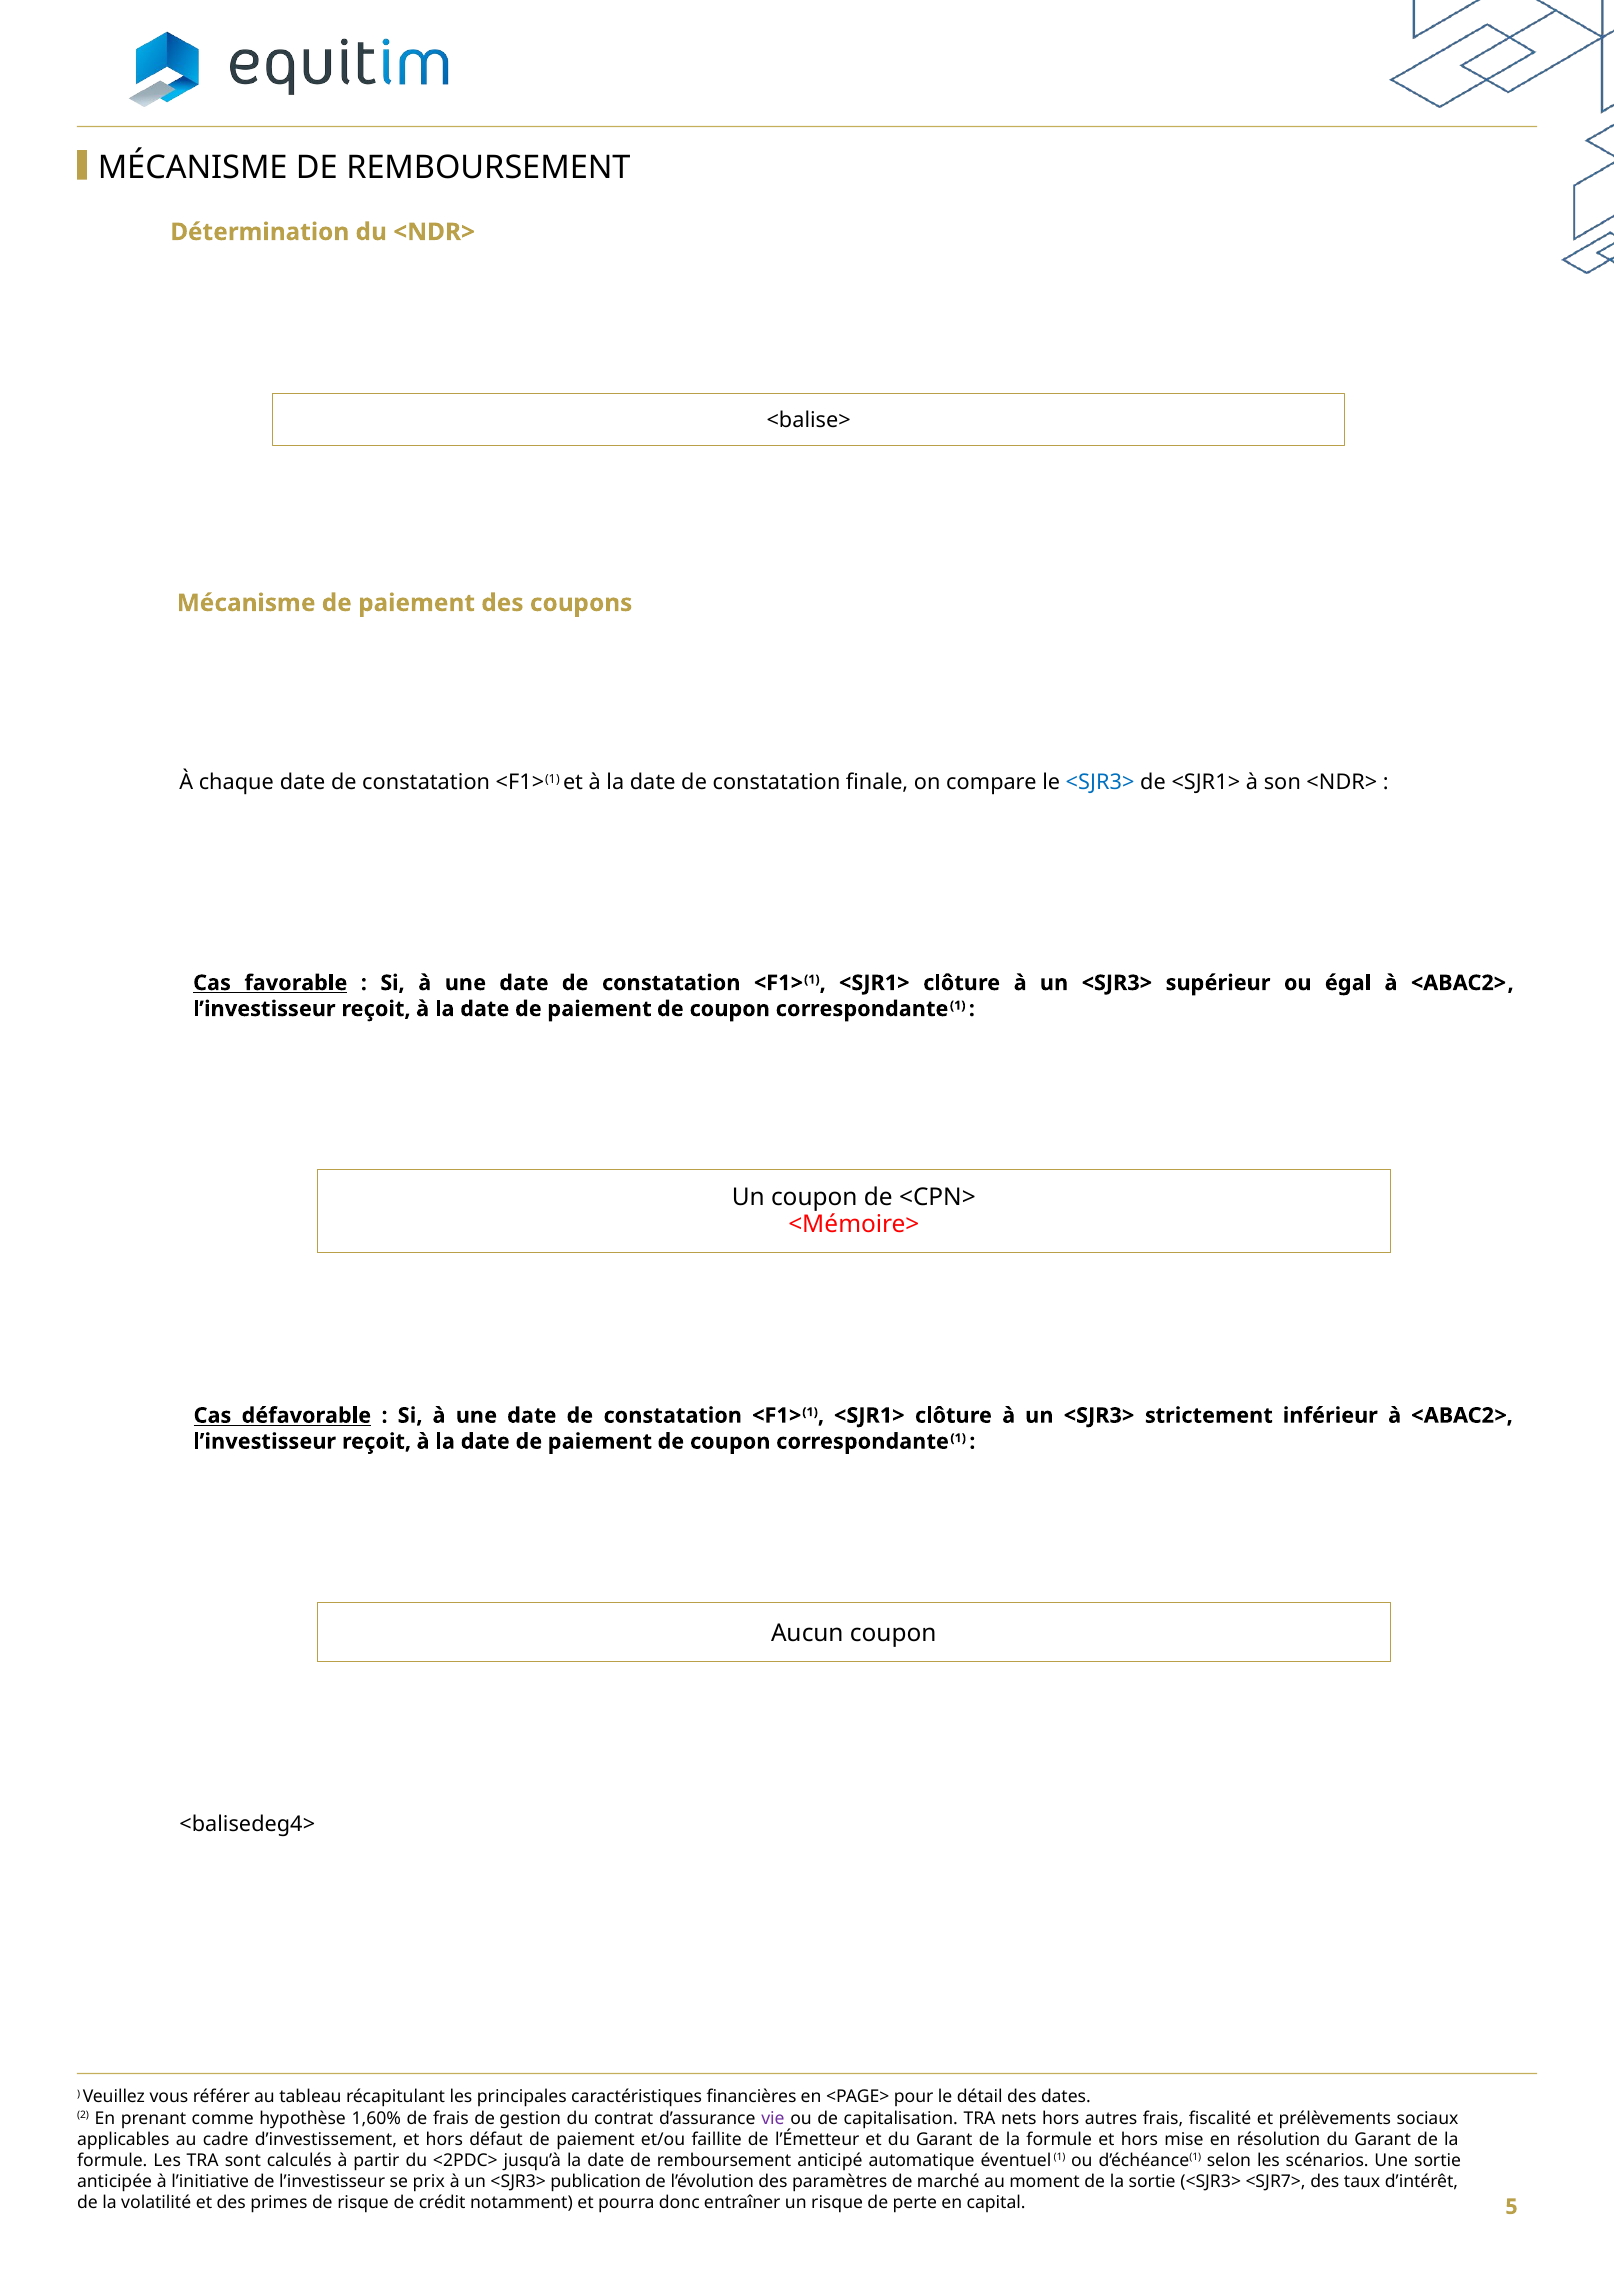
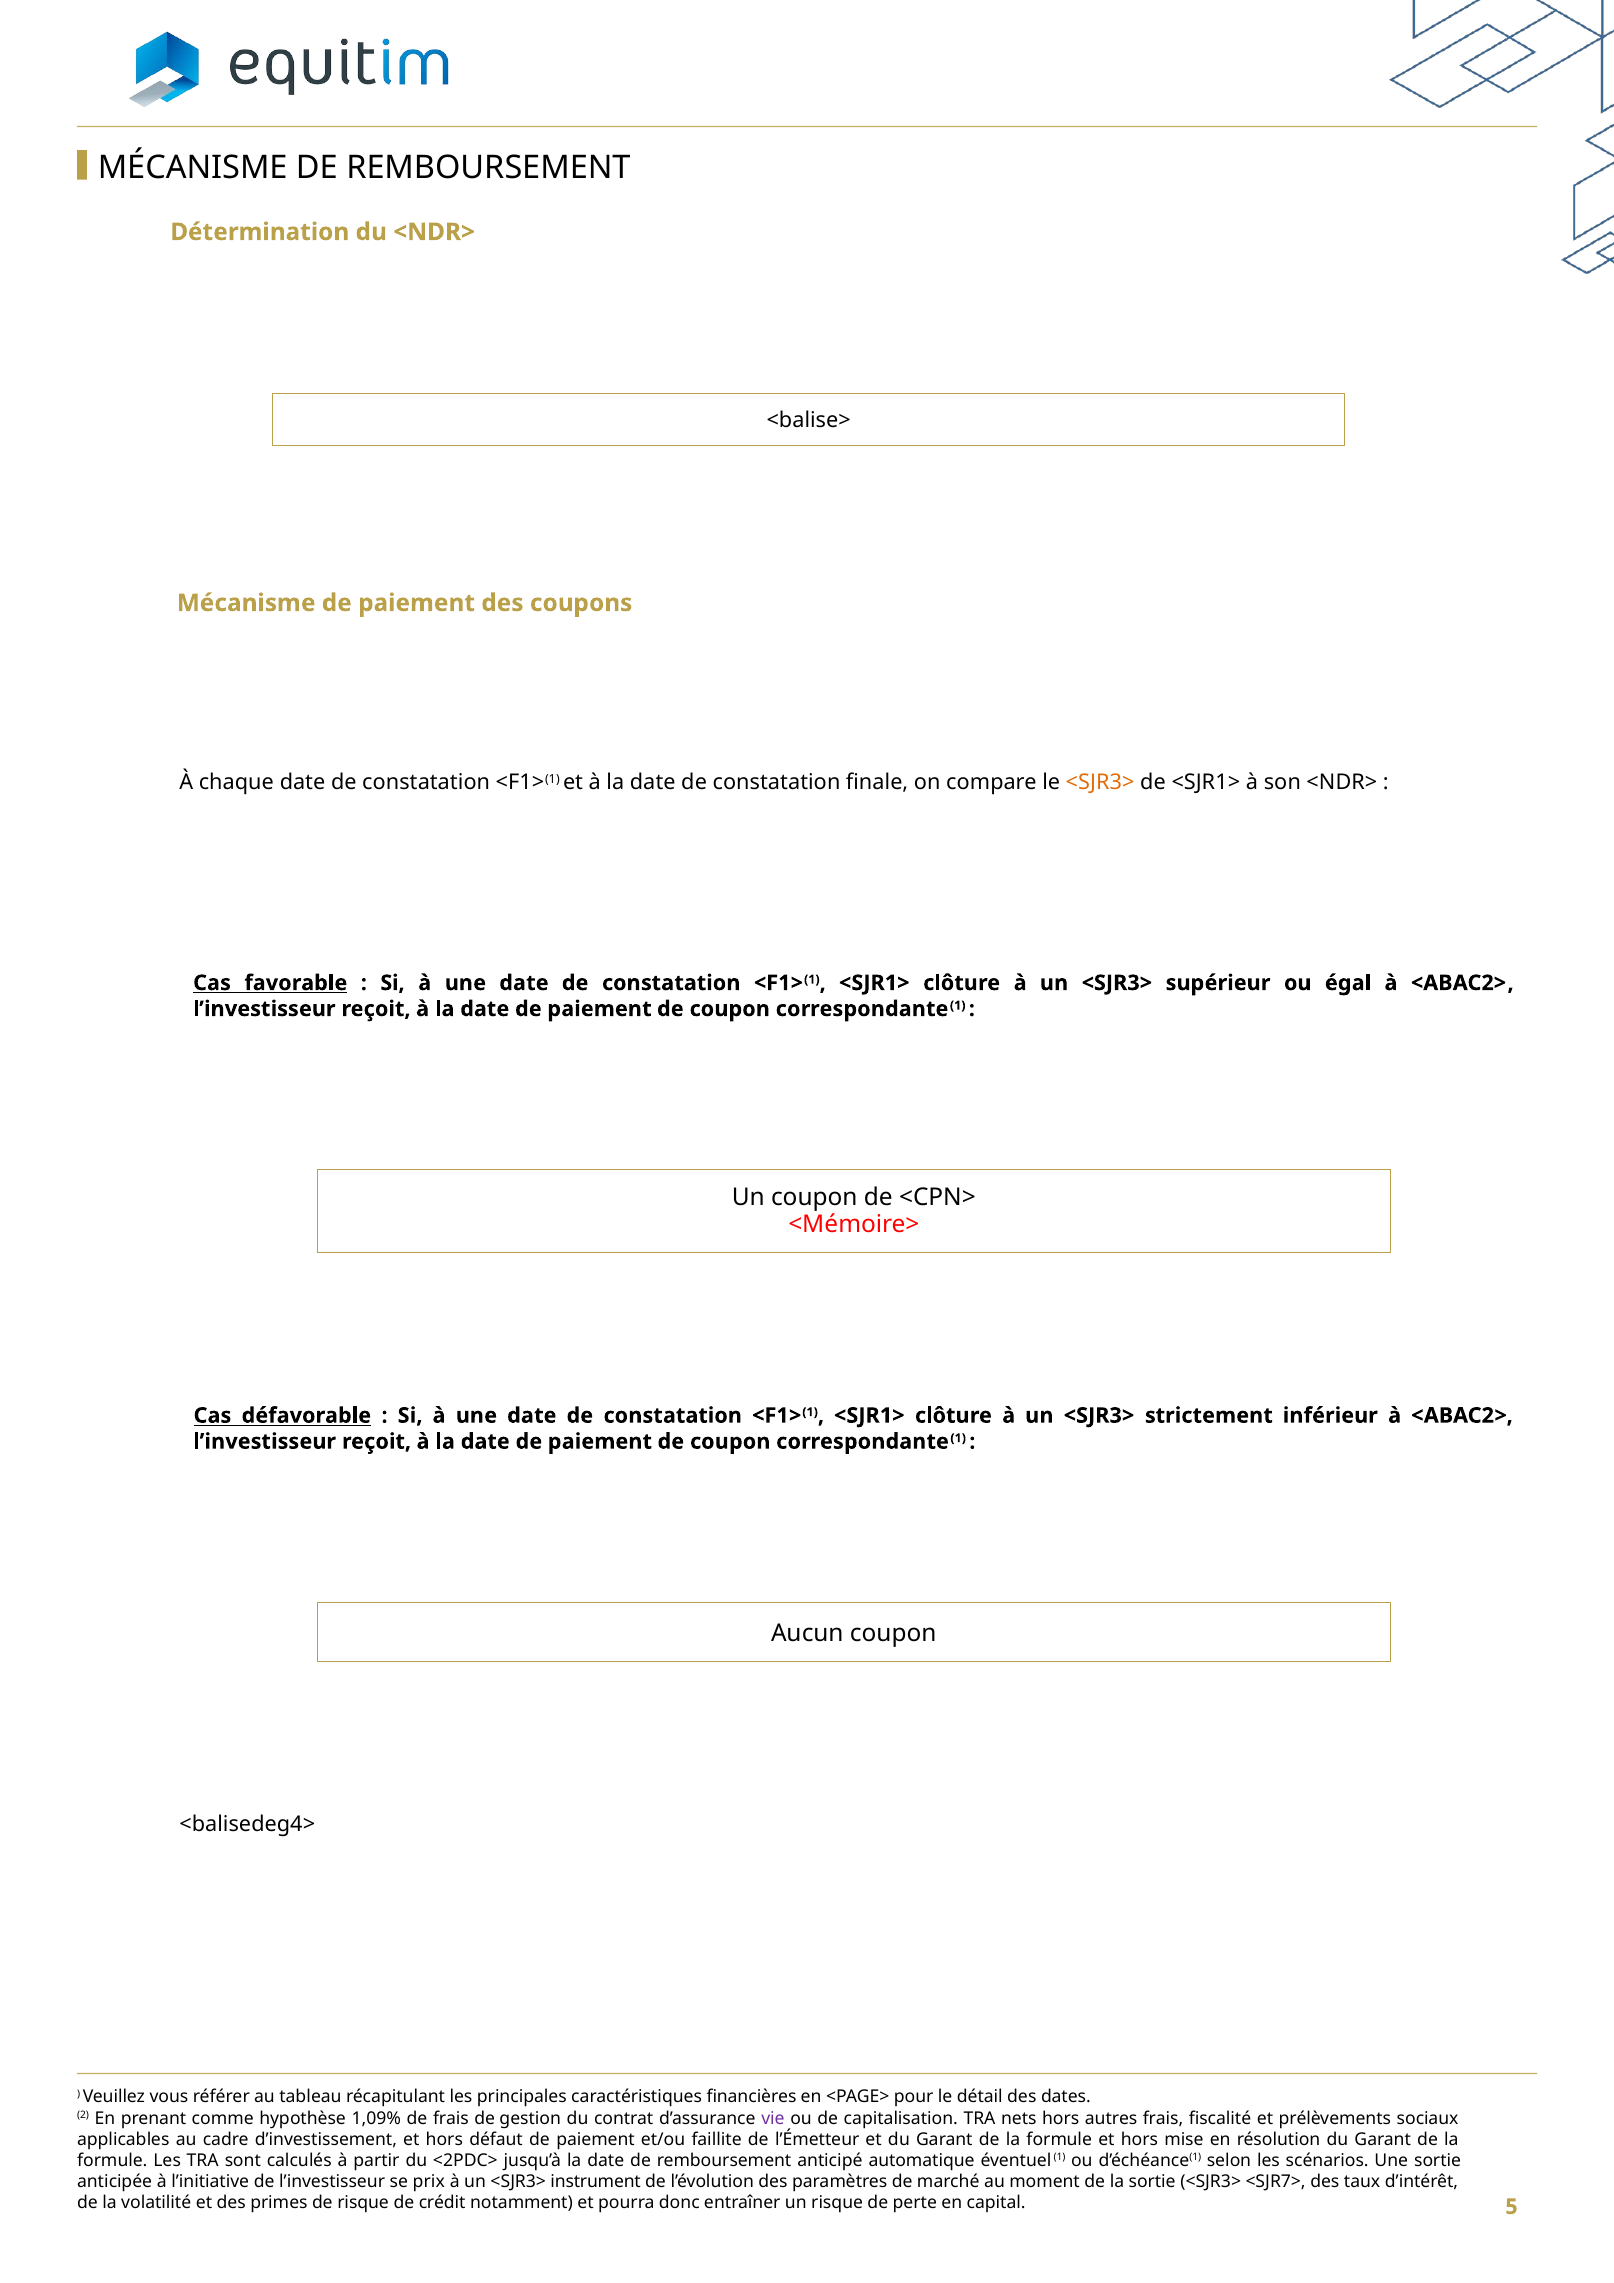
<SJR3> colour: blue -> orange (1100, 782)
1,60%: 1,60% -> 1,09% (376, 2118)
publication: publication -> instrument (596, 2181)
